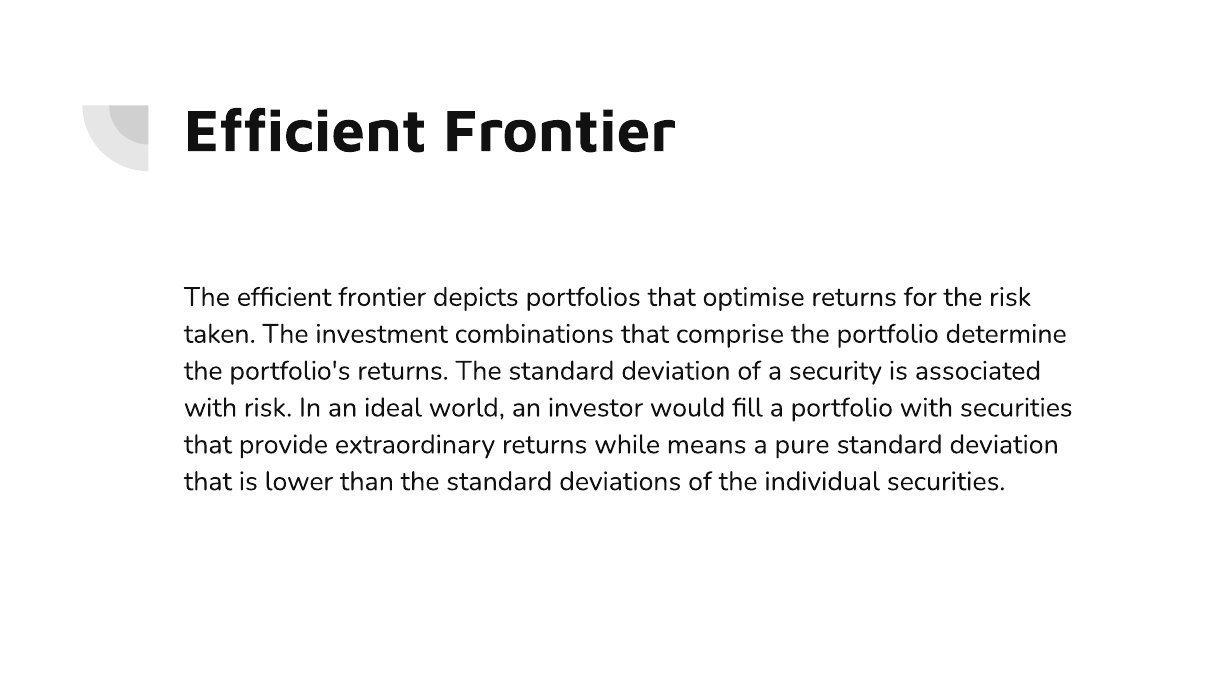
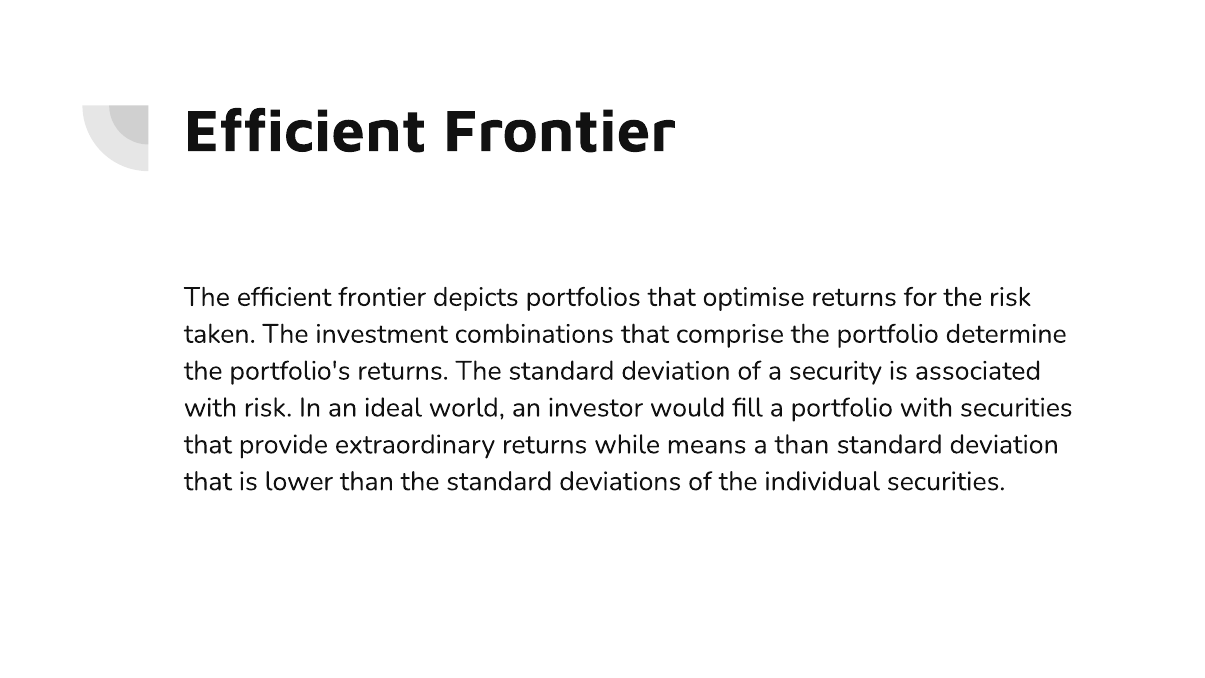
a pure: pure -> than (802, 444)
